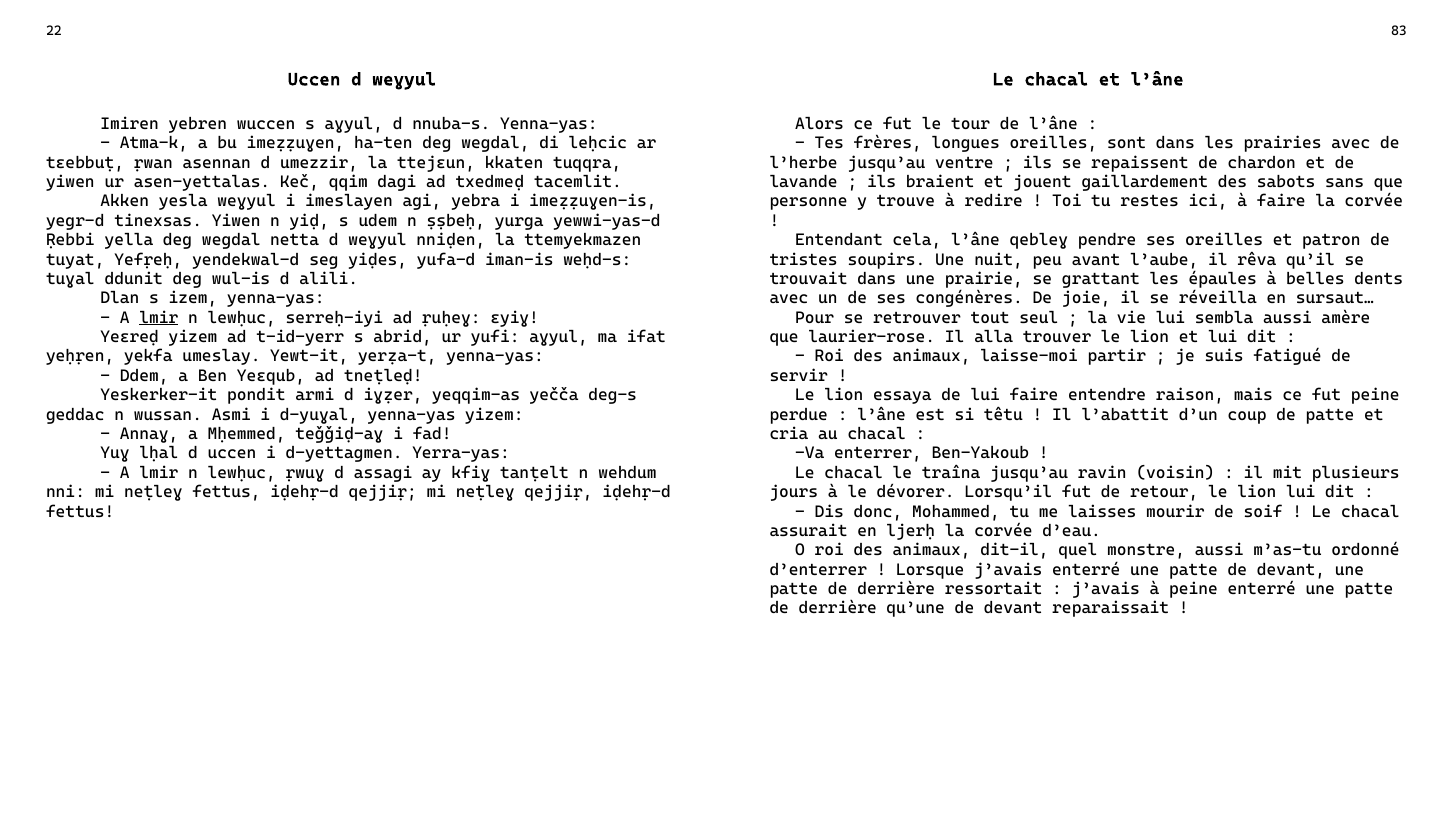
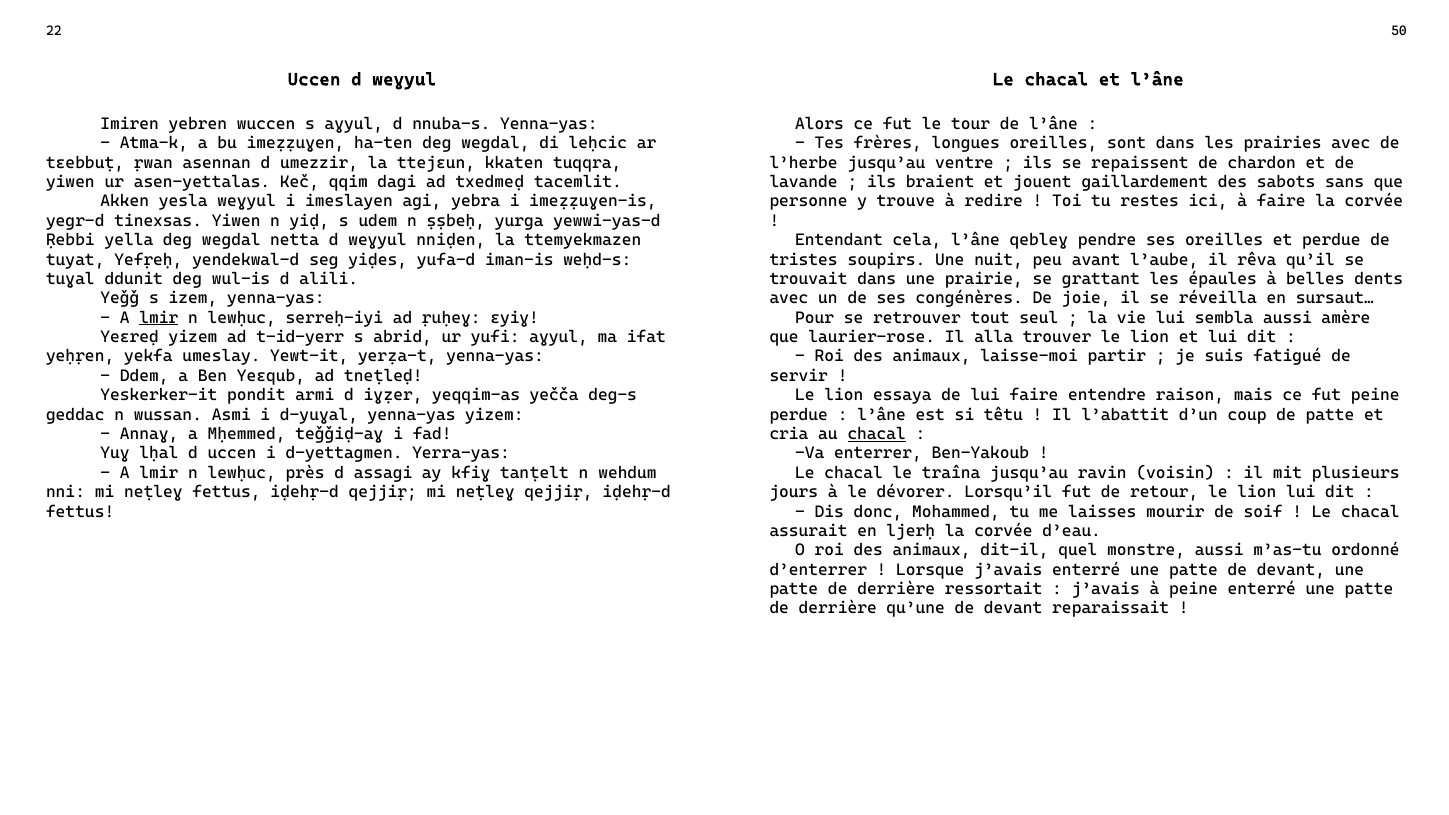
83: 83 -> 50 (1399, 31)
et patron: patron -> perdue (1331, 240)
Dlan: Dlan -> Yeǧǧ (120, 298)
chacal underline: none -> present (877, 434)
ṛwuɣ: ṛwuɣ -> près (305, 473)
